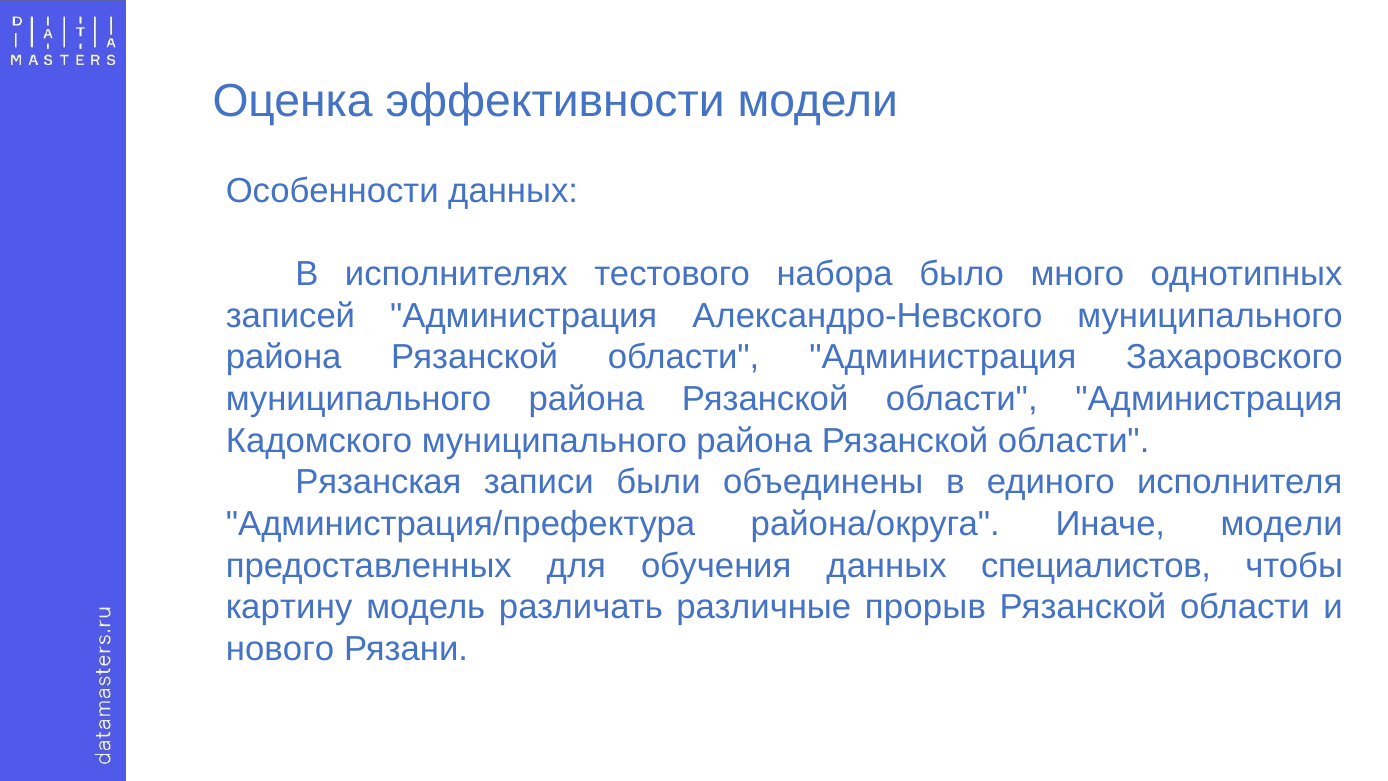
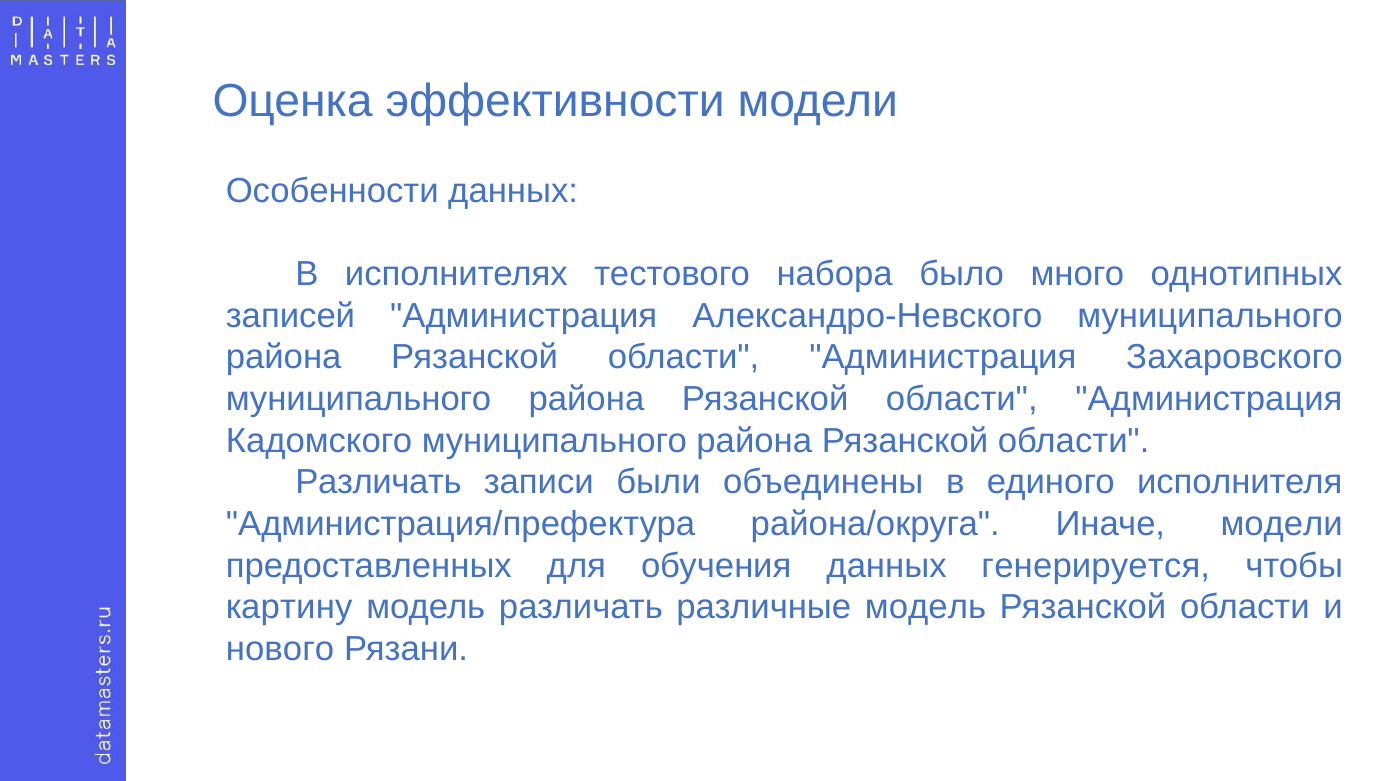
Рязанская: Рязанская -> Различать (378, 482)
специалистов: специалистов -> генерируется (1096, 566)
различные прорыв: прорыв -> модель (925, 607)
